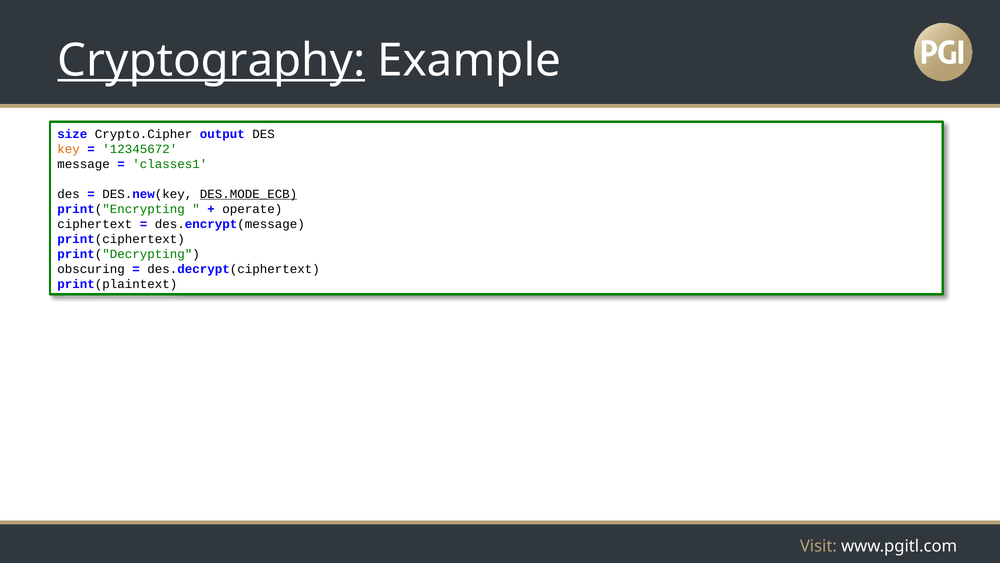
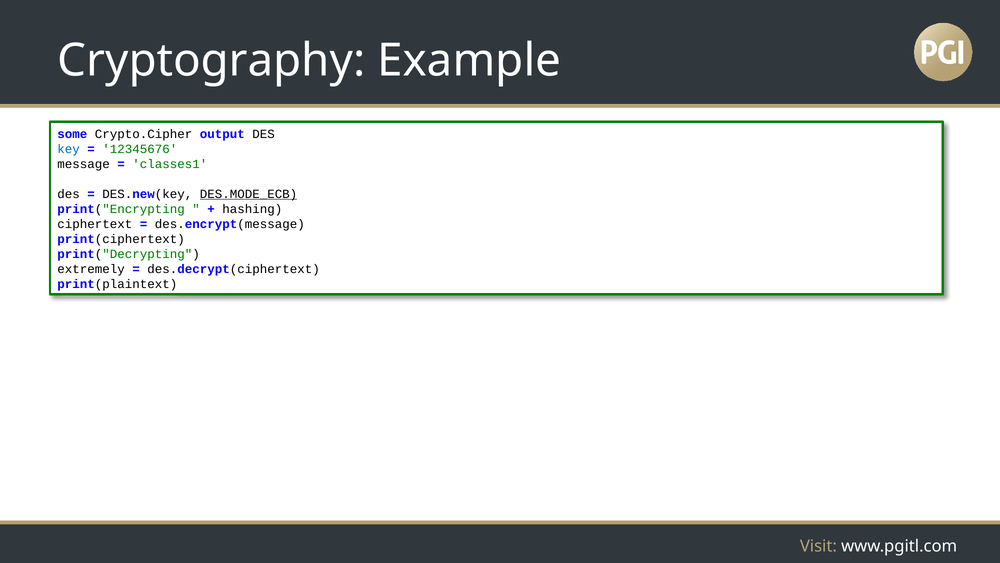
Cryptography underline: present -> none (211, 60)
size: size -> some (72, 134)
key colour: orange -> blue (69, 149)
12345672: 12345672 -> 12345676 (140, 149)
operate: operate -> hashing (252, 209)
obscuring: obscuring -> extremely (91, 269)
